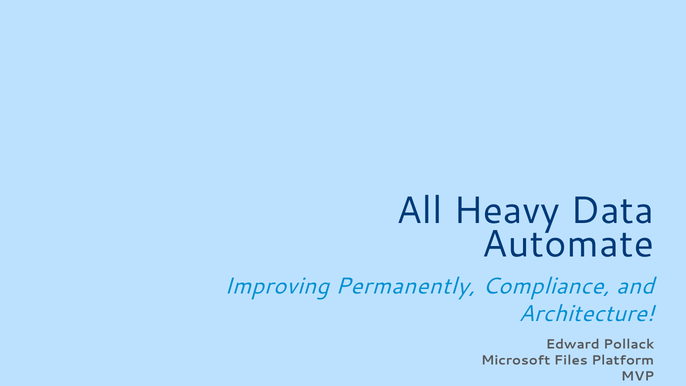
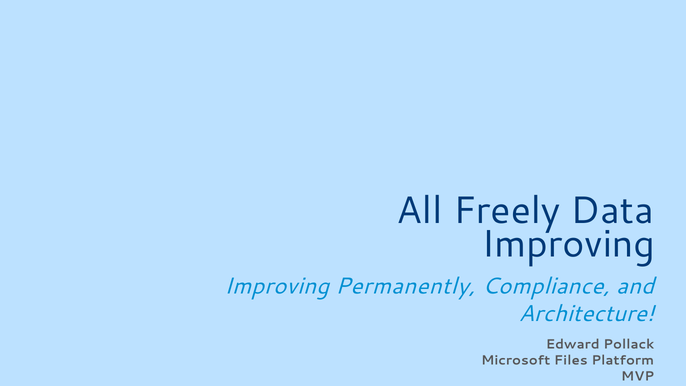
Heavy: Heavy -> Freely (507, 211)
Automate: Automate -> Improving (568, 244)
